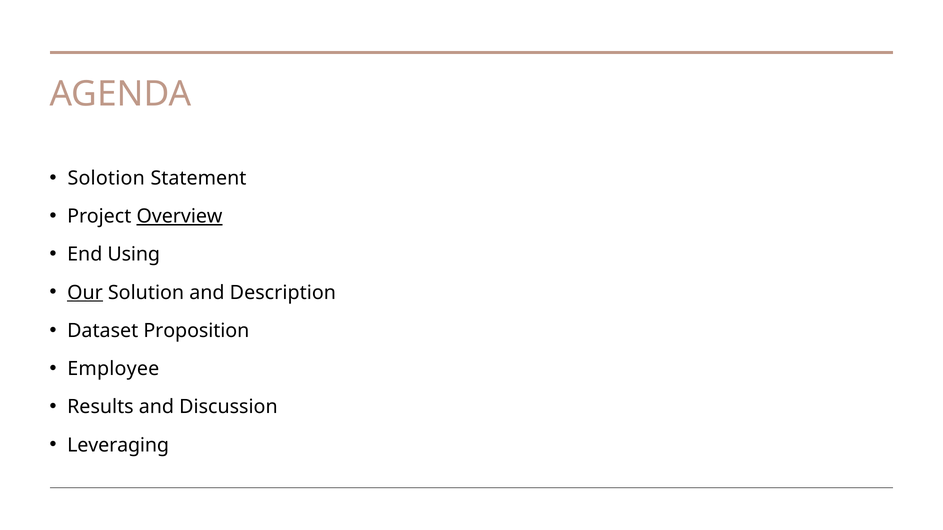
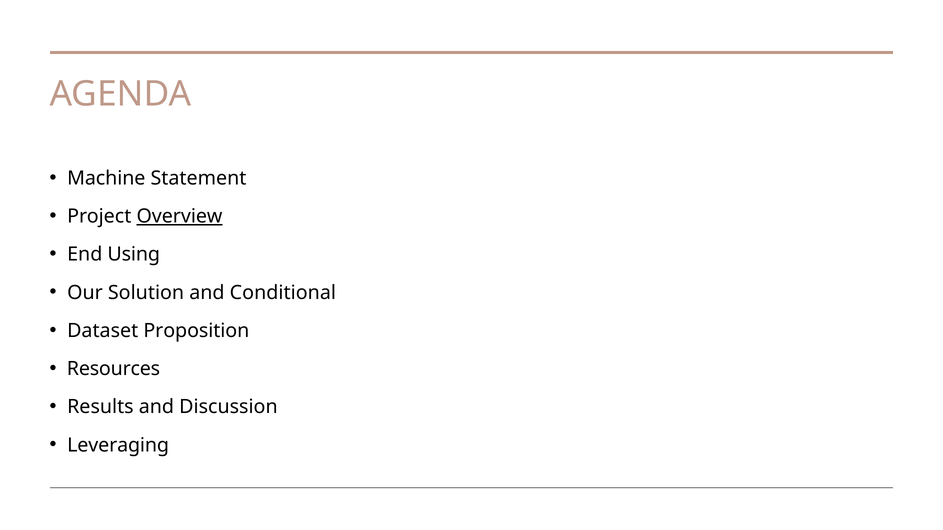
Solotion: Solotion -> Machine (106, 178)
Our underline: present -> none (85, 293)
Description: Description -> Conditional (283, 293)
Employee: Employee -> Resources (113, 369)
